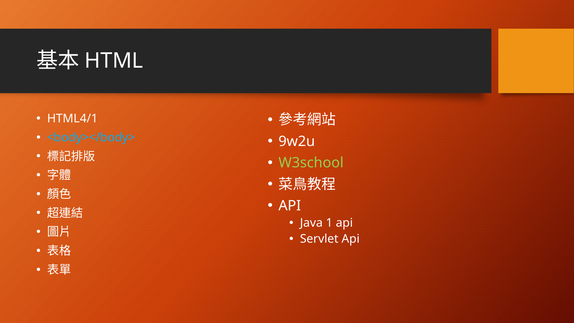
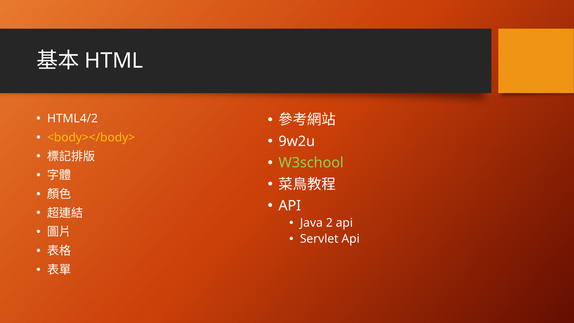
HTML4/1: HTML4/1 -> HTML4/2 (73, 119)
<body></body> colour: light blue -> yellow (91, 137)
1: 1 -> 2 (329, 223)
